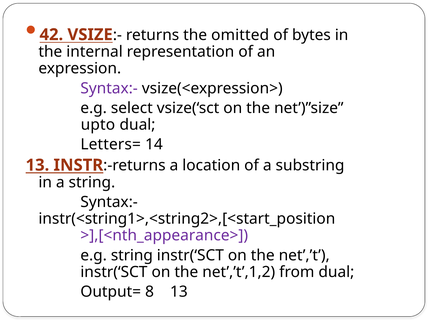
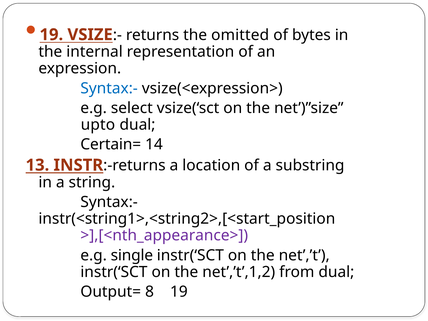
42: 42 -> 19 (51, 35)
Syntax:- colour: purple -> blue (109, 88)
Letters=: Letters= -> Certain= (111, 145)
e.g string: string -> single (132, 255)
8 13: 13 -> 19 (179, 292)
